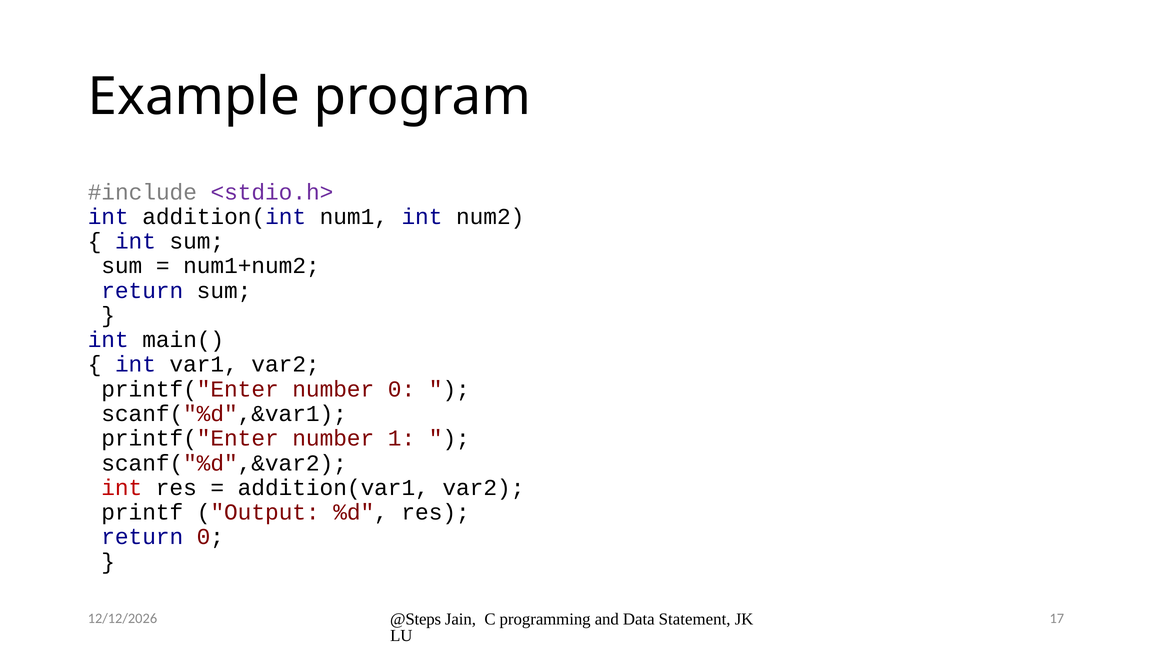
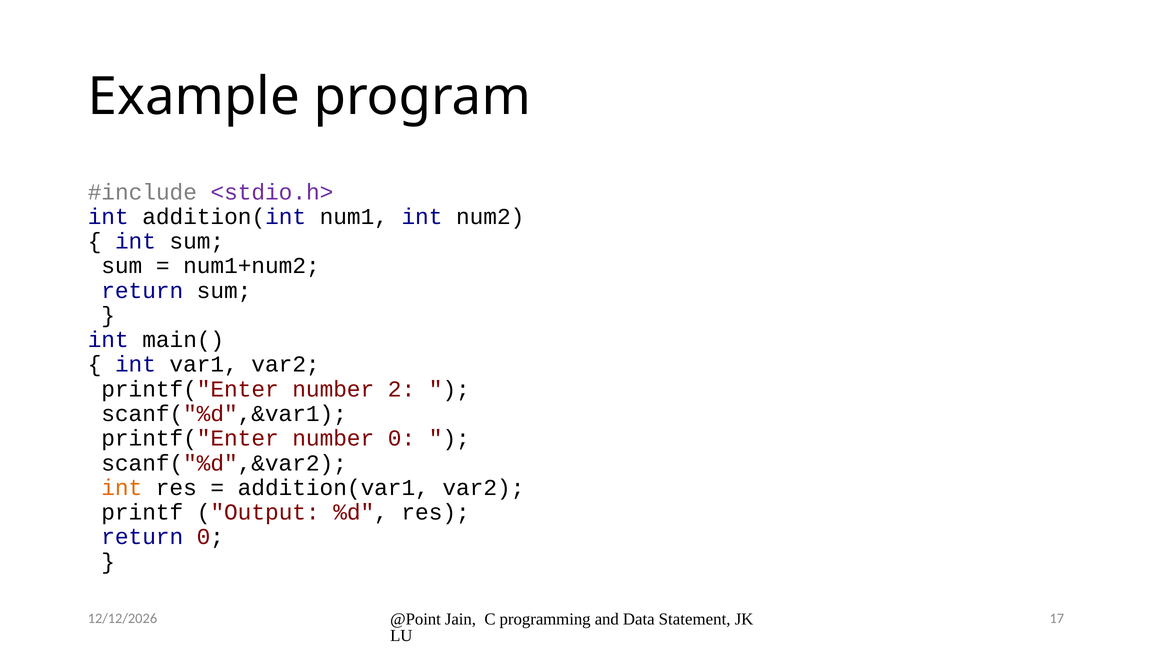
number 0: 0 -> 2 (402, 389)
number 1: 1 -> 0 (402, 438)
int colour: red -> orange (122, 488)
@Steps: @Steps -> @Point (416, 619)
